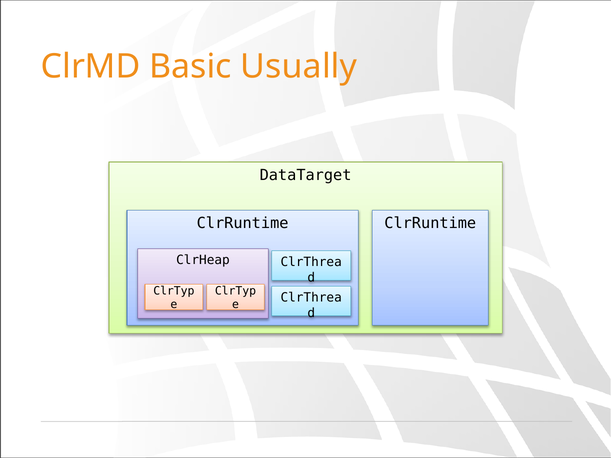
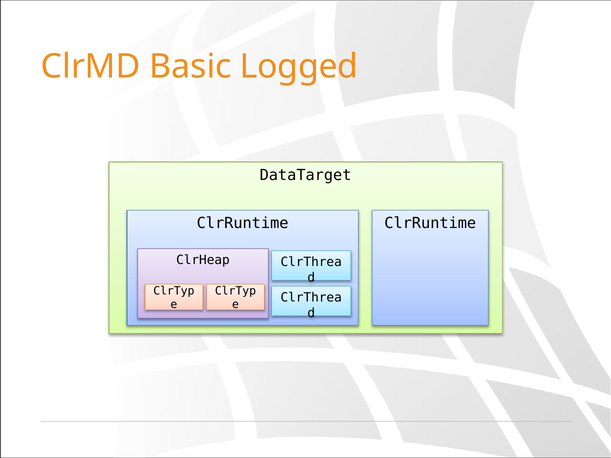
Usually: Usually -> Logged (299, 67)
